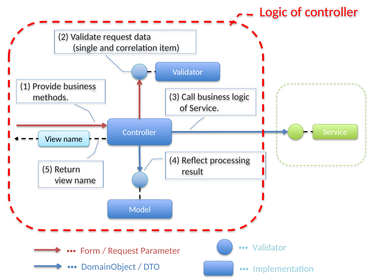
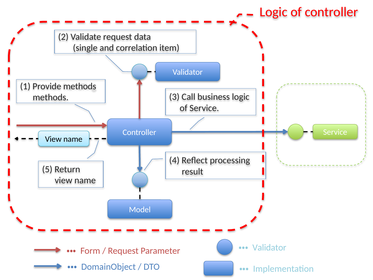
Provide business: business -> methods (80, 86)
